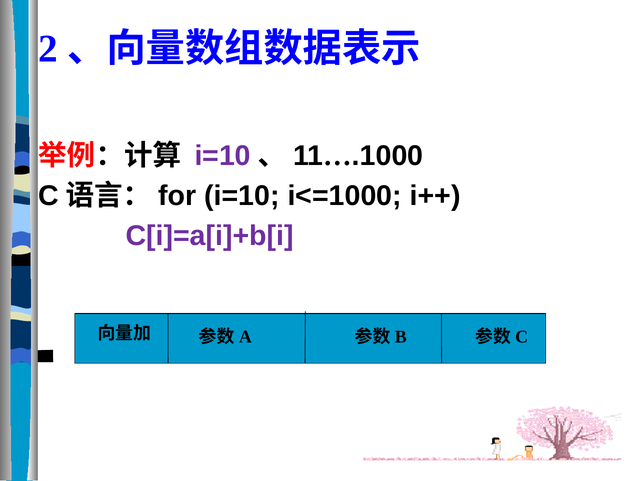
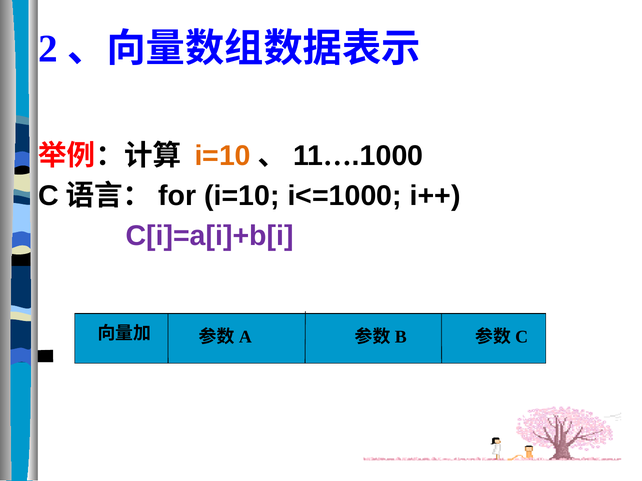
i=10 colour: purple -> orange (223, 156)
